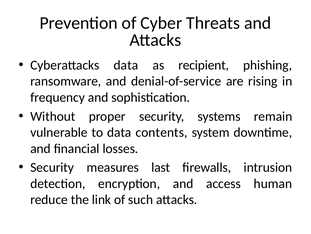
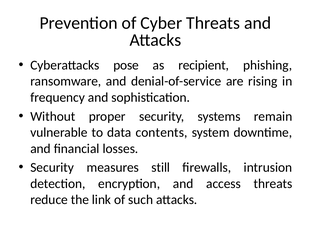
Cyberattacks data: data -> pose (126, 65)
last: last -> still (161, 167)
access human: human -> threats (273, 183)
